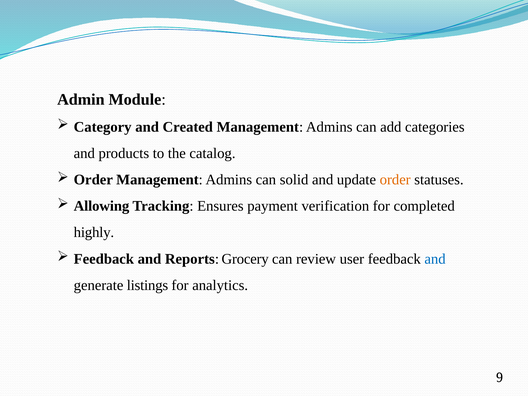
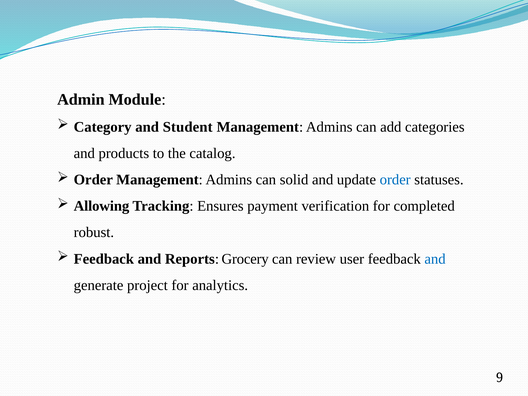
Created: Created -> Student (188, 127)
order colour: orange -> blue (395, 180)
highly: highly -> robust (94, 232)
listings: listings -> project (147, 285)
